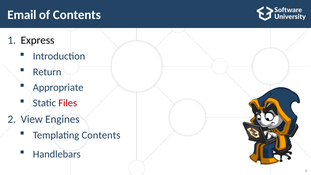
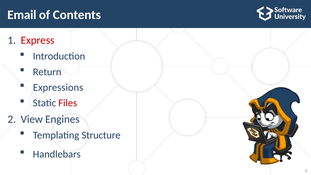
Express colour: black -> red (38, 40)
Appropriate: Appropriate -> Expressions (58, 87)
Templating Contents: Contents -> Structure (101, 135)
